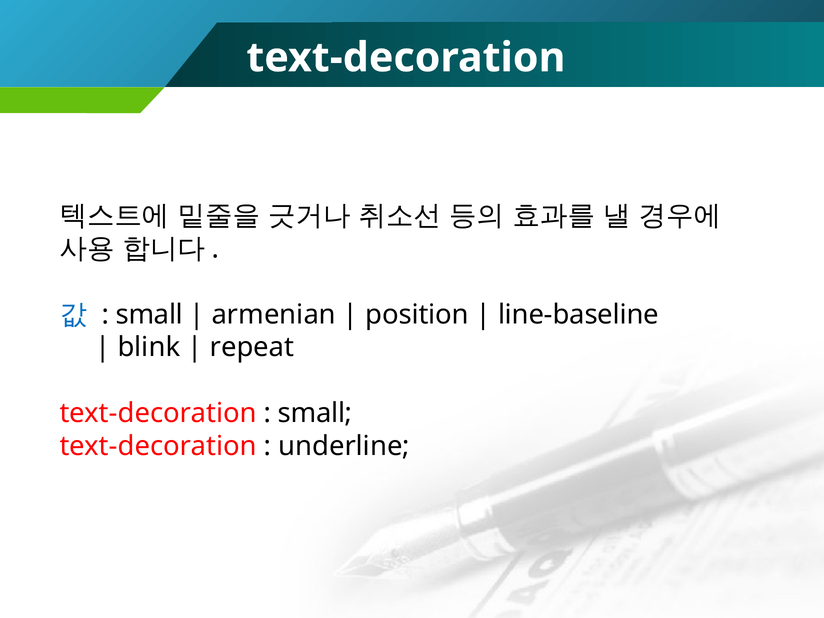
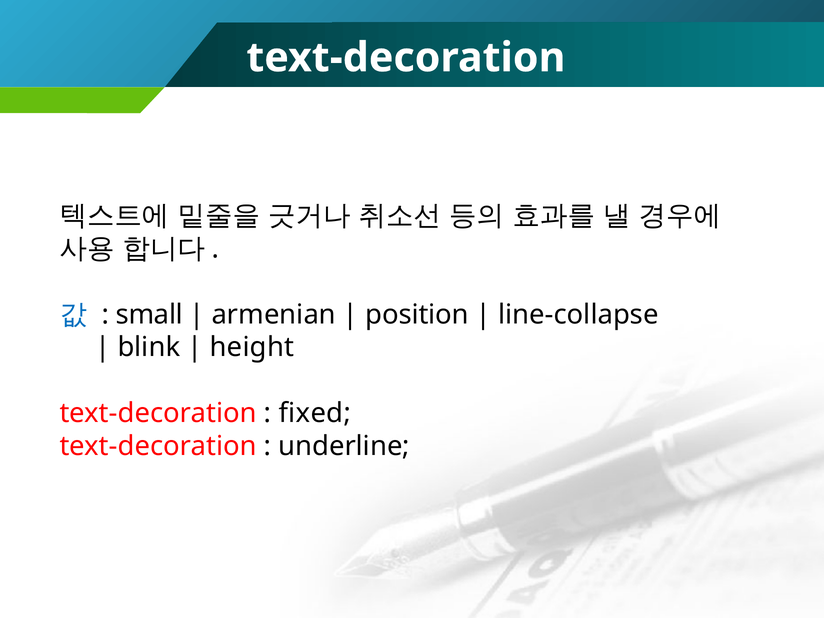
line-baseline: line-baseline -> line-collapse (578, 314)
repeat: repeat -> height (252, 347)
small: small -> fixed (315, 413)
